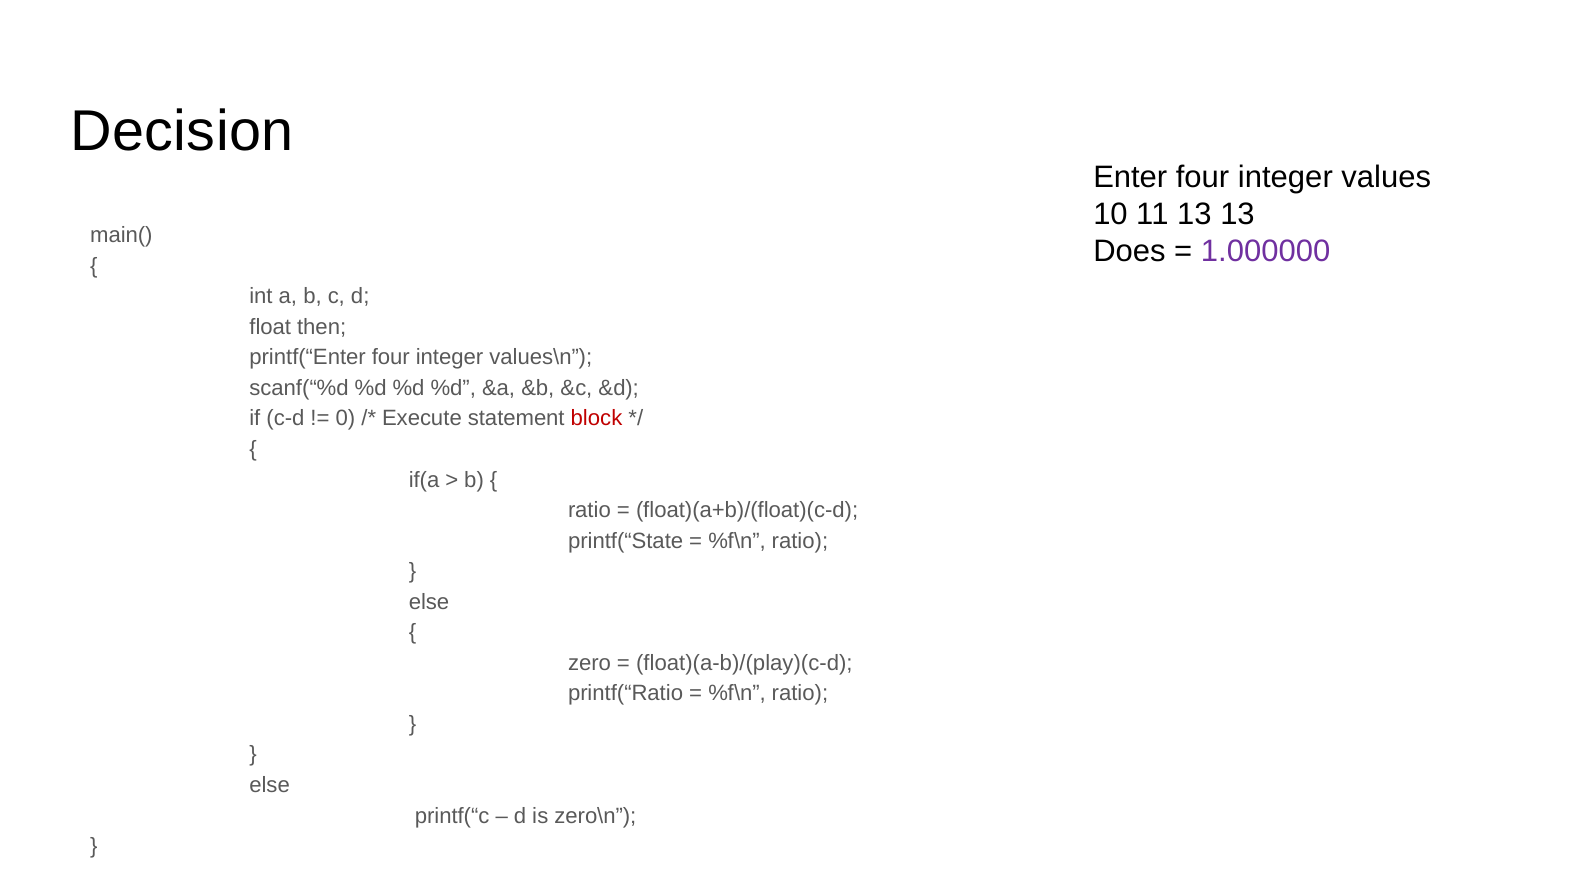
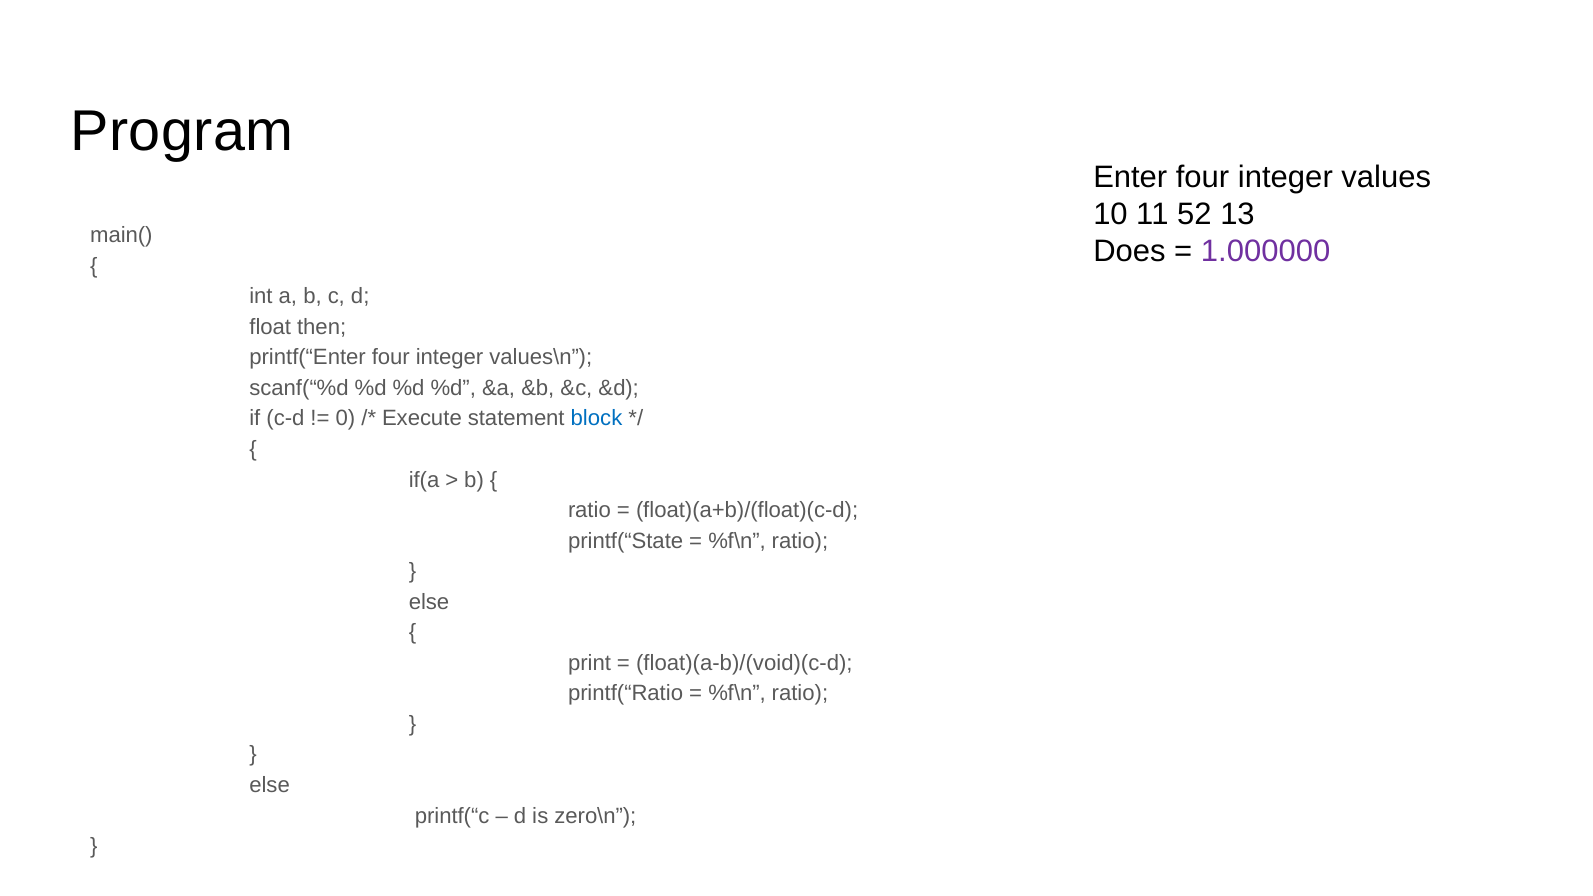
Decision: Decision -> Program (182, 132)
11 13: 13 -> 52 (1194, 215)
block colour: red -> blue (597, 419)
zero: zero -> print (590, 663)
float)(a-b)/(play)(c-d: float)(a-b)/(play)(c-d -> float)(a-b)/(void)(c-d (744, 663)
